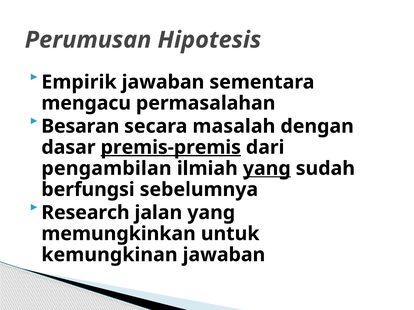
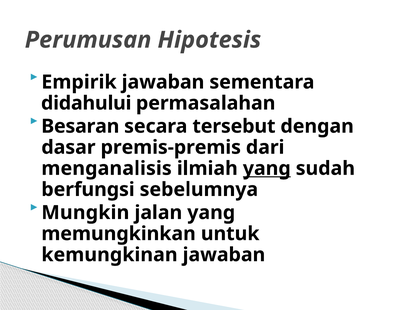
mengacu: mengacu -> didahului (86, 103)
masalah: masalah -> tersebut (234, 126)
premis-premis underline: present -> none (171, 148)
pengambilan: pengambilan -> menganalisis (107, 169)
Research: Research -> Mungkin (85, 213)
